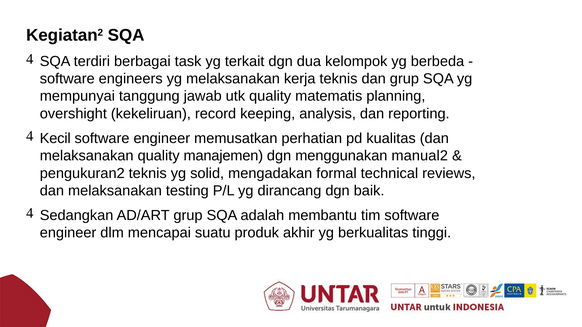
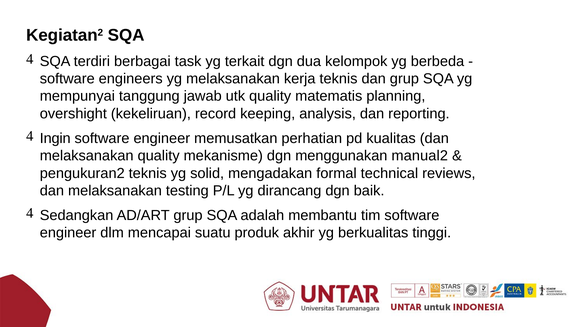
Kecil: Kecil -> Ingin (55, 138)
manajemen: manajemen -> mekanisme (223, 156)
